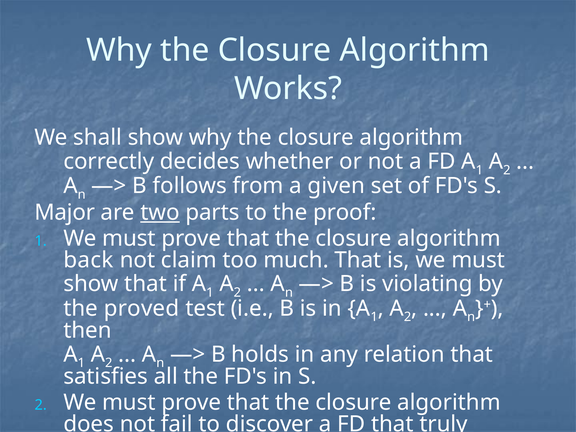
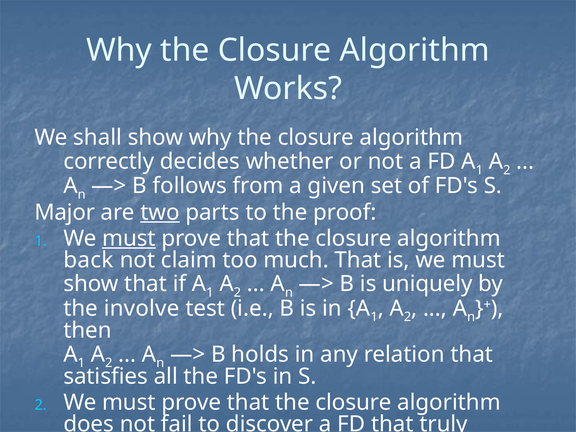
must underline: none -> present (129, 238)
violating: violating -> uniquely (427, 284)
proved: proved -> involve (142, 308)
